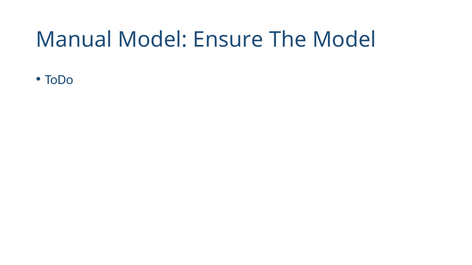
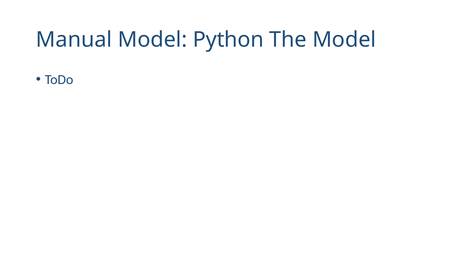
Ensure: Ensure -> Python (228, 40)
